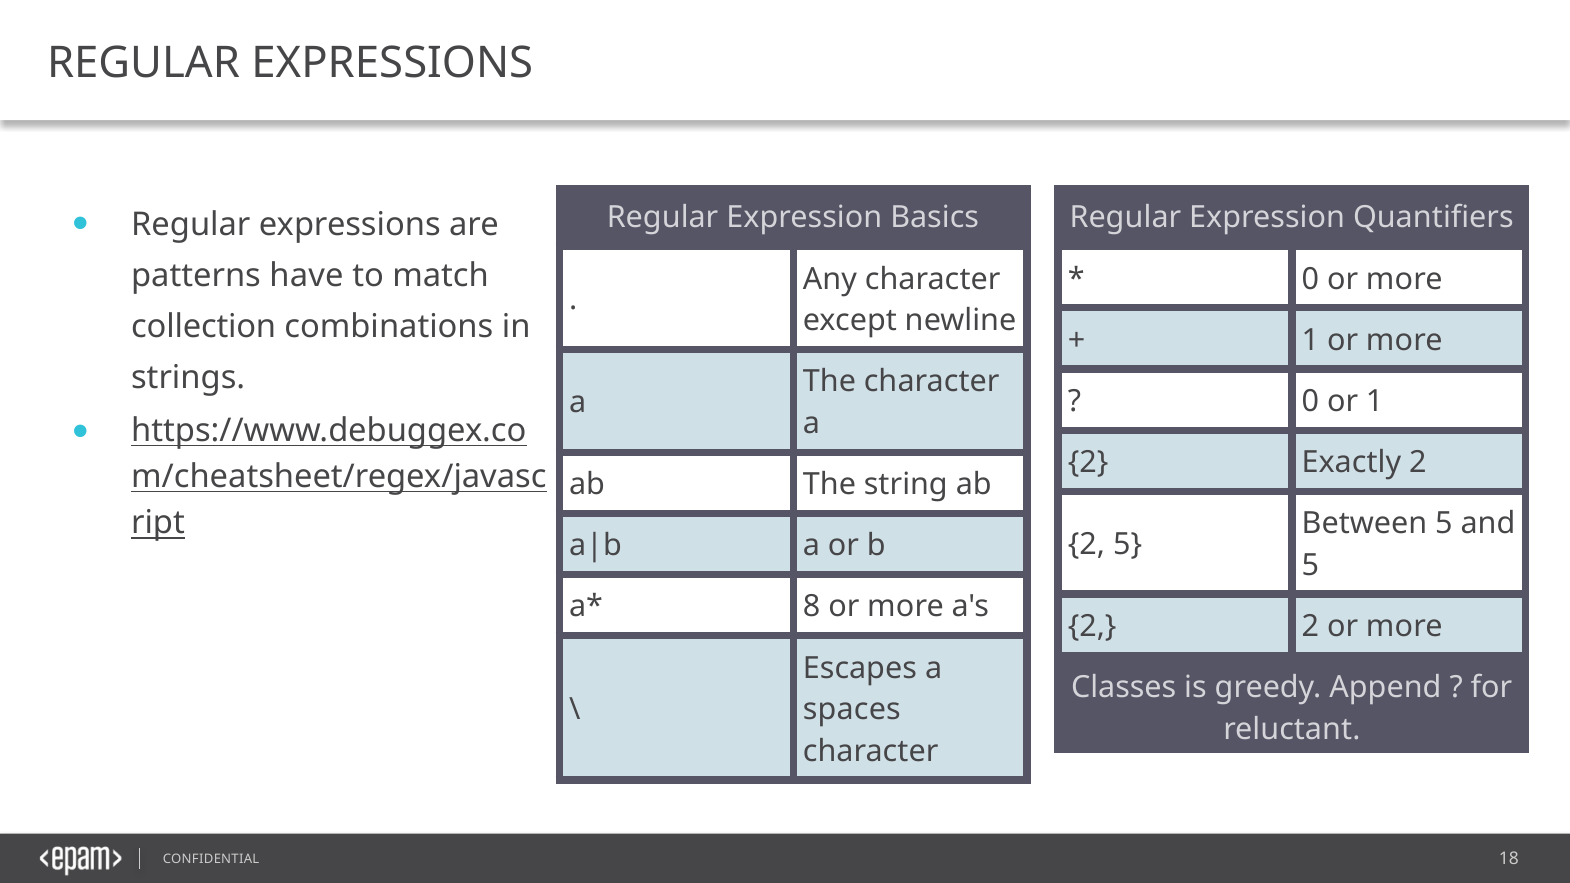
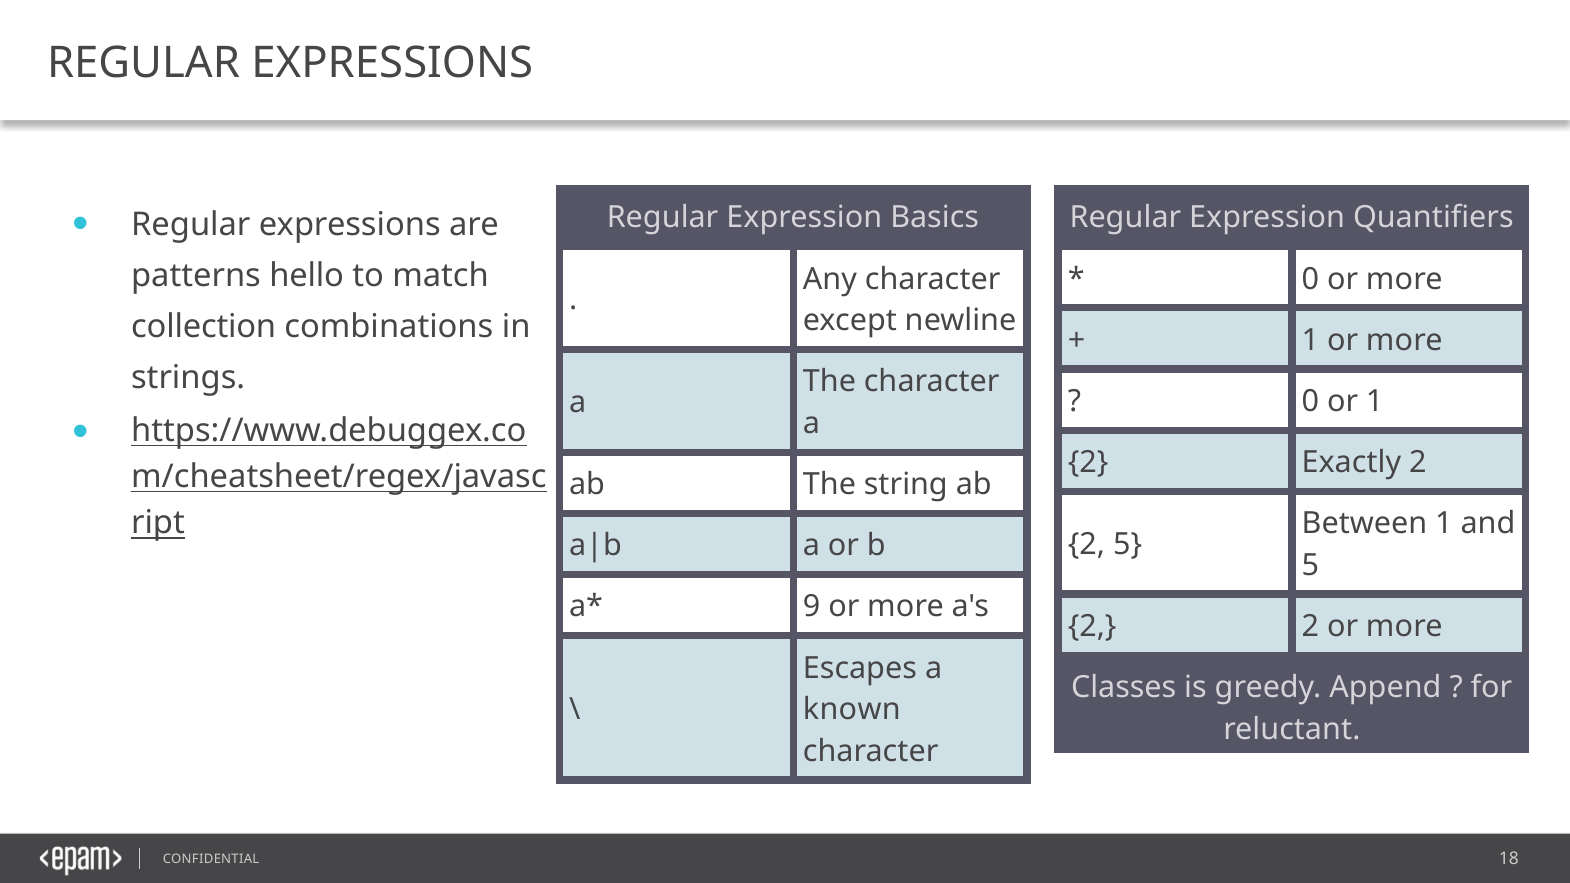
have: have -> hello (307, 276)
Between 5: 5 -> 1 (1444, 524)
8: 8 -> 9 (812, 607)
spaces: spaces -> known (852, 710)
